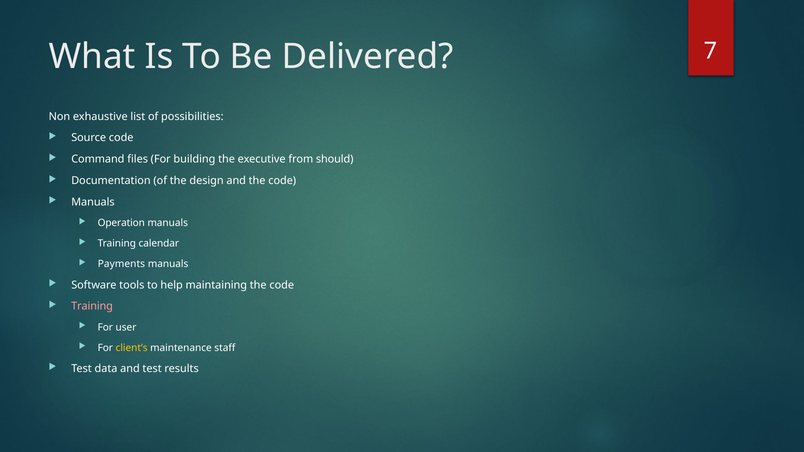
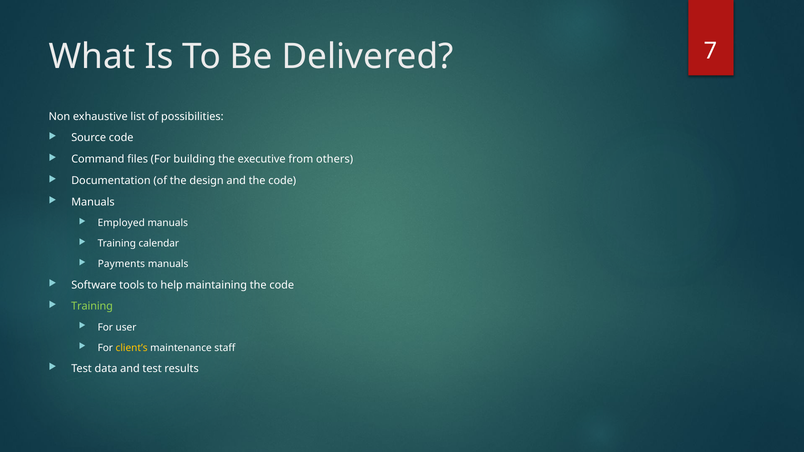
should: should -> others (335, 159)
Operation: Operation -> Employed (121, 223)
Training colour: pink -> light green (92, 307)
